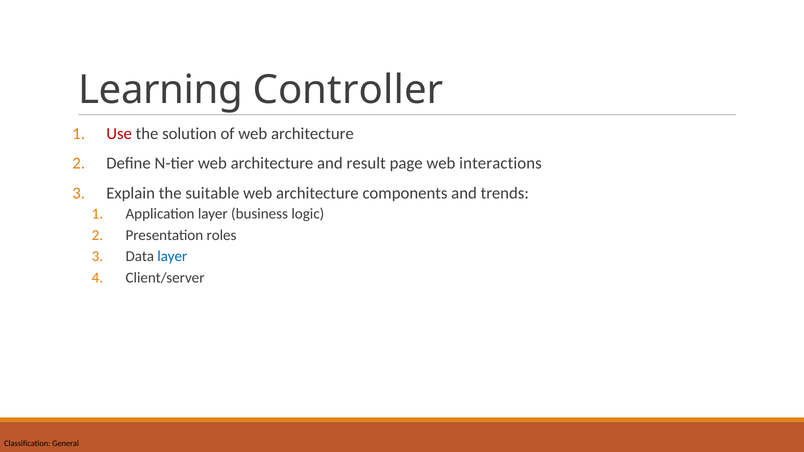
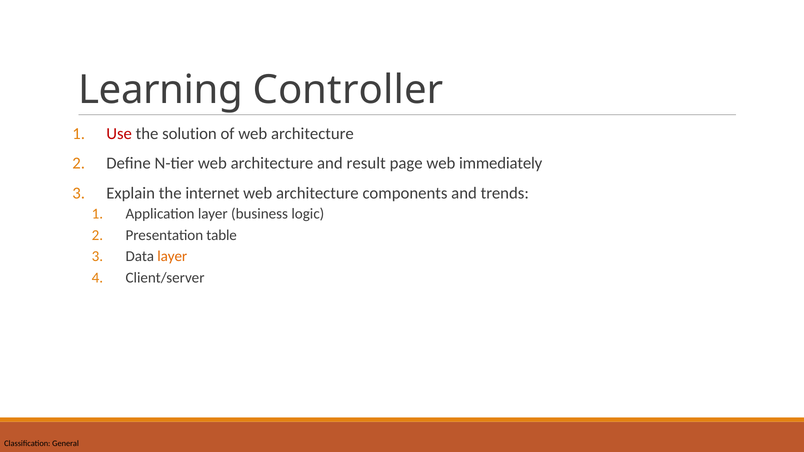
interactions: interactions -> immediately (501, 163)
suitable: suitable -> internet (212, 193)
roles: roles -> table (222, 235)
layer colour: blue -> orange (172, 257)
